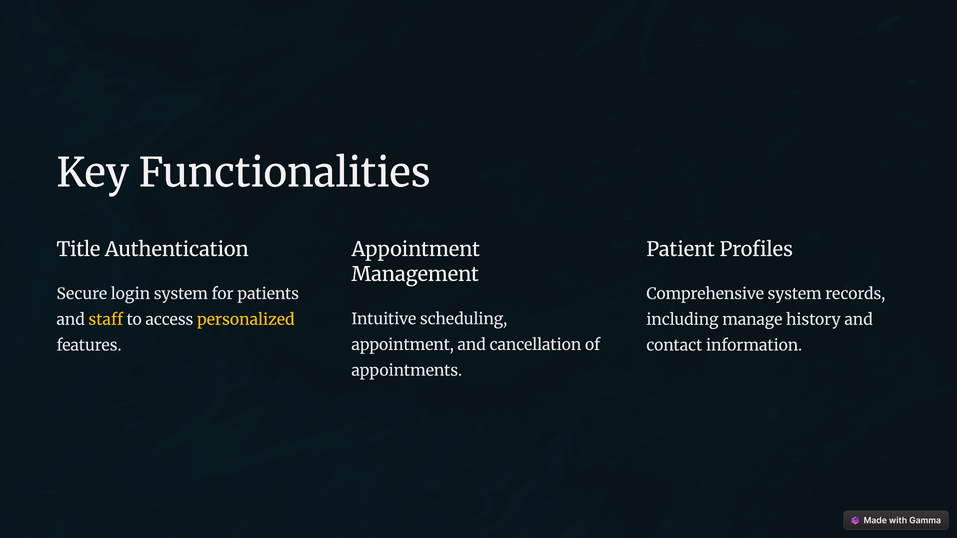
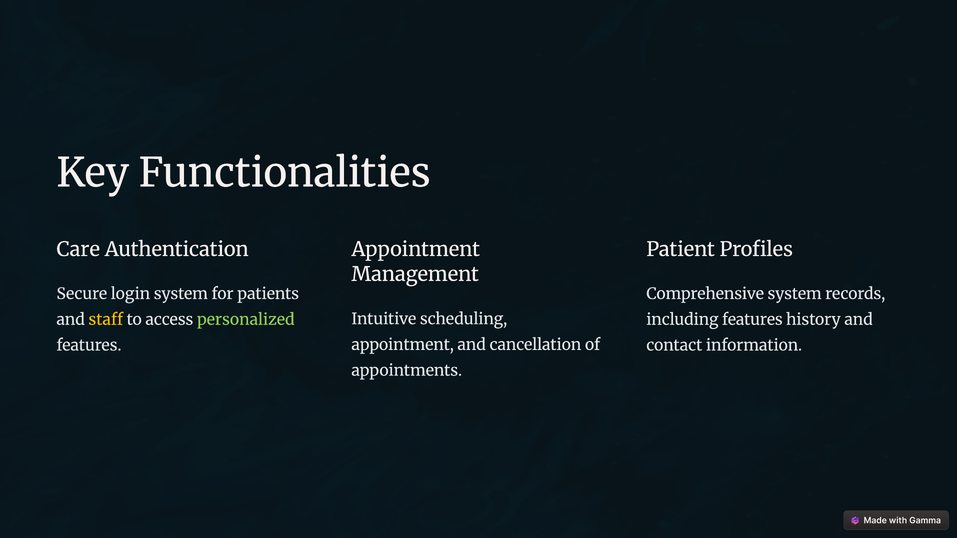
Title: Title -> Care (78, 250)
personalized colour: yellow -> light green (246, 320)
including manage: manage -> features (752, 320)
